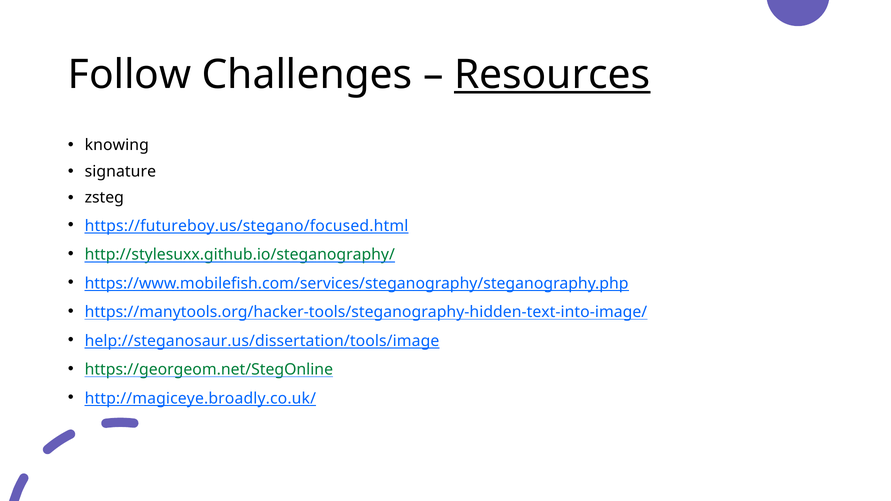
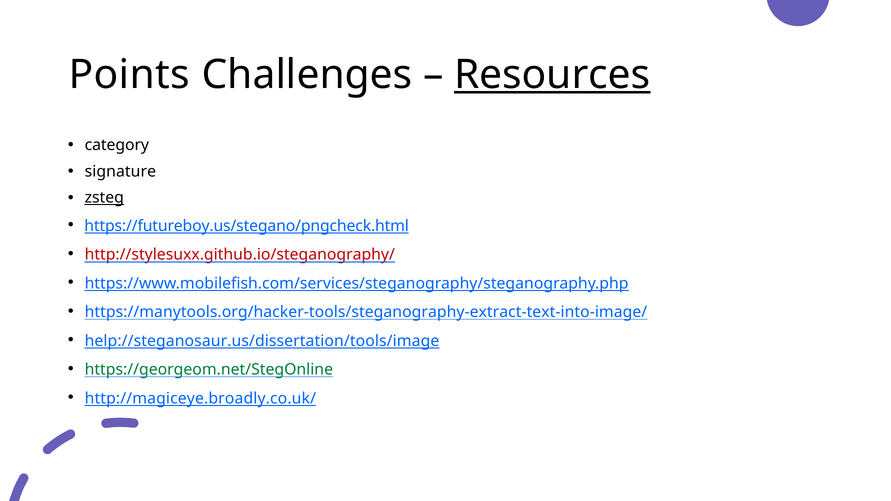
Follow: Follow -> Points (129, 75)
knowing: knowing -> category (117, 145)
zsteg underline: none -> present (104, 198)
https://futureboy.us/stegano/focused.html: https://futureboy.us/stegano/focused.html -> https://futureboy.us/stegano/pngcheck.html (247, 226)
http://stylesuxx.github.io/steganography/ colour: green -> red (240, 255)
https://manytools.org/hacker-tools/steganography-hidden-text-into-image/: https://manytools.org/hacker-tools/steganography-hidden-text-into-image/ -> https://manytools.org/hacker-tools/steganography-extract-text-into-image/ (366, 312)
